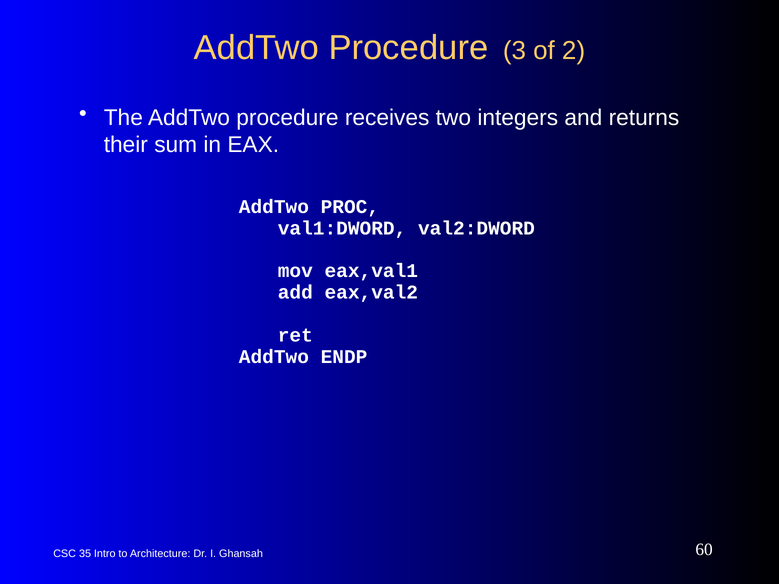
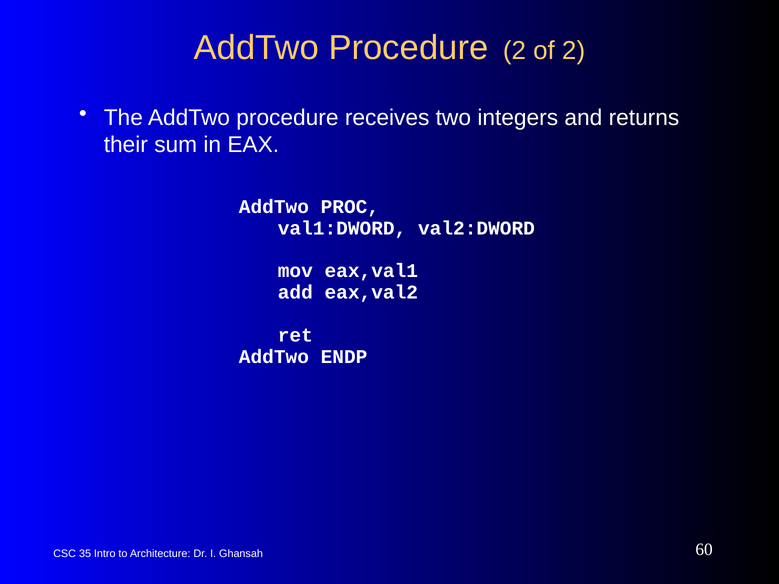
Procedure 3: 3 -> 2 (514, 51)
